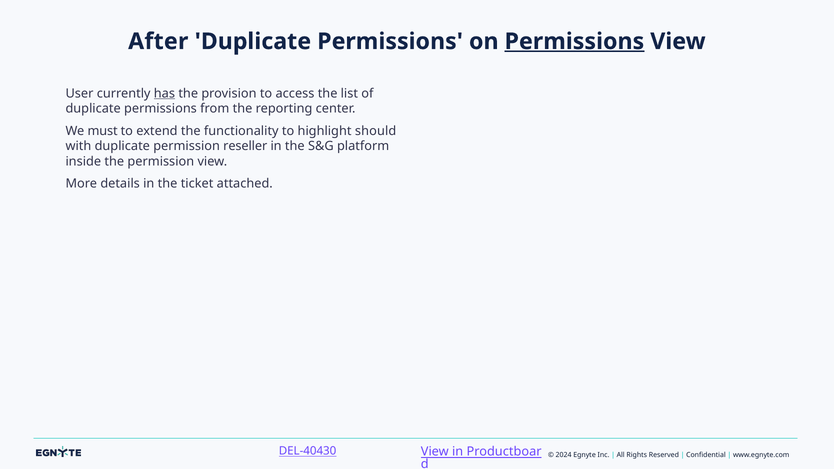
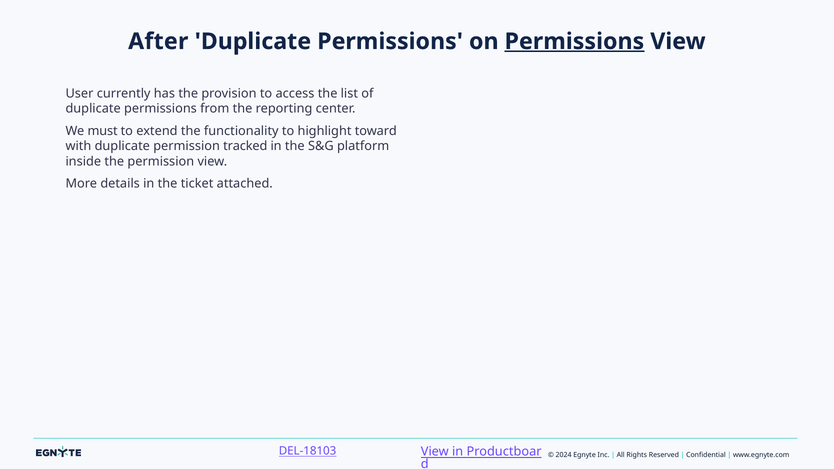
has underline: present -> none (164, 93)
should: should -> toward (376, 131)
reseller: reseller -> tracked (245, 146)
DEL-40430: DEL-40430 -> DEL-18103 (308, 451)
